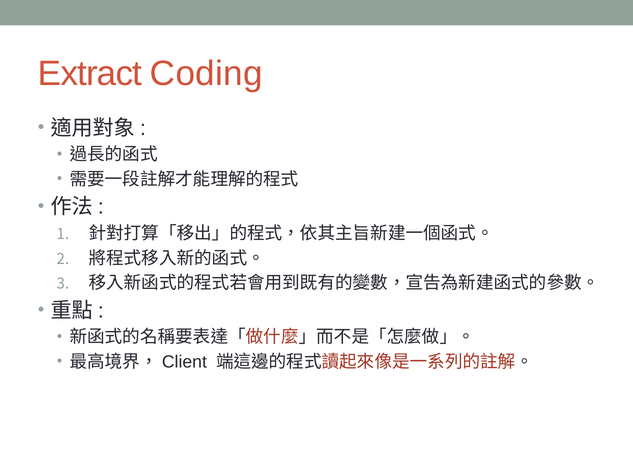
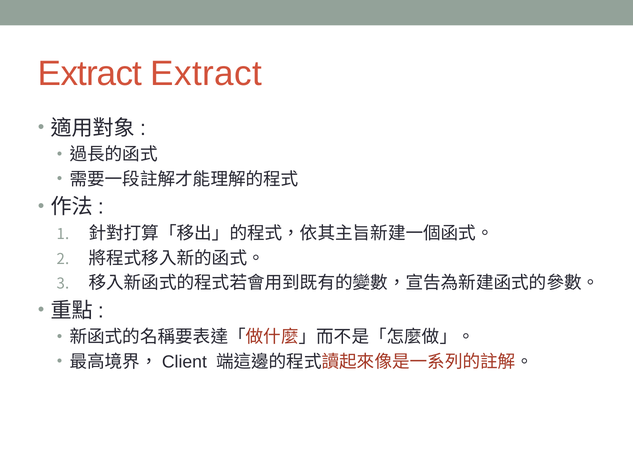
Extract Coding: Coding -> Extract (206, 74)
